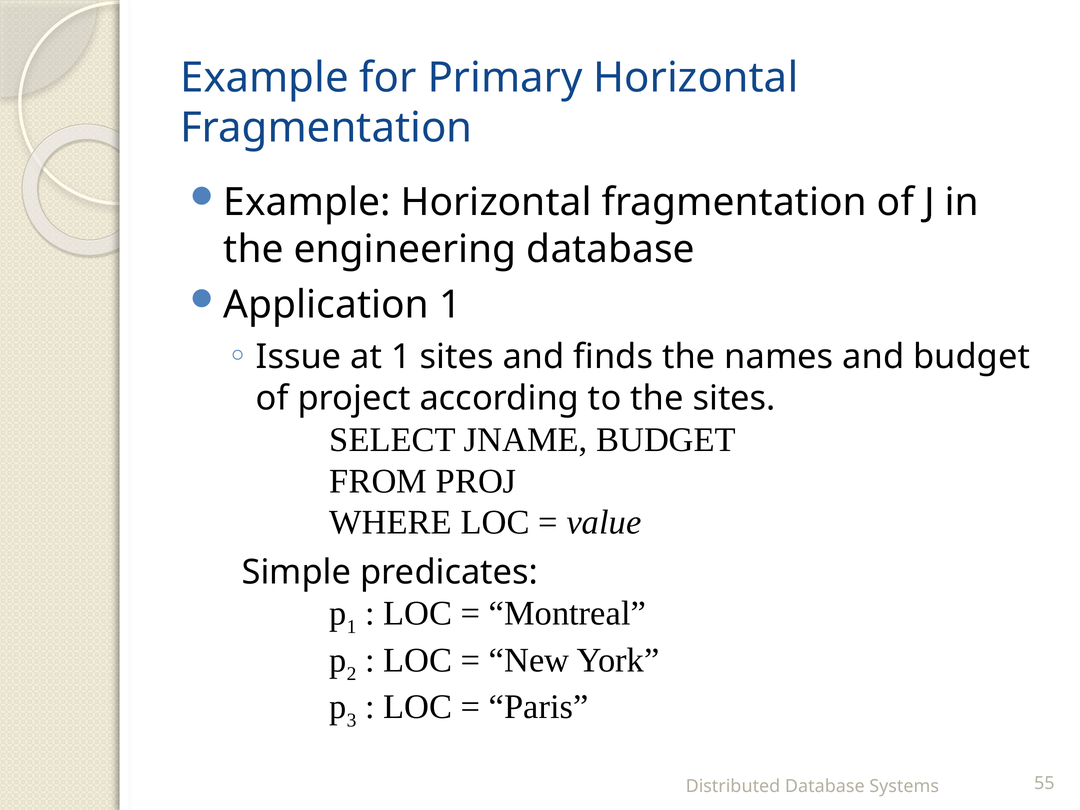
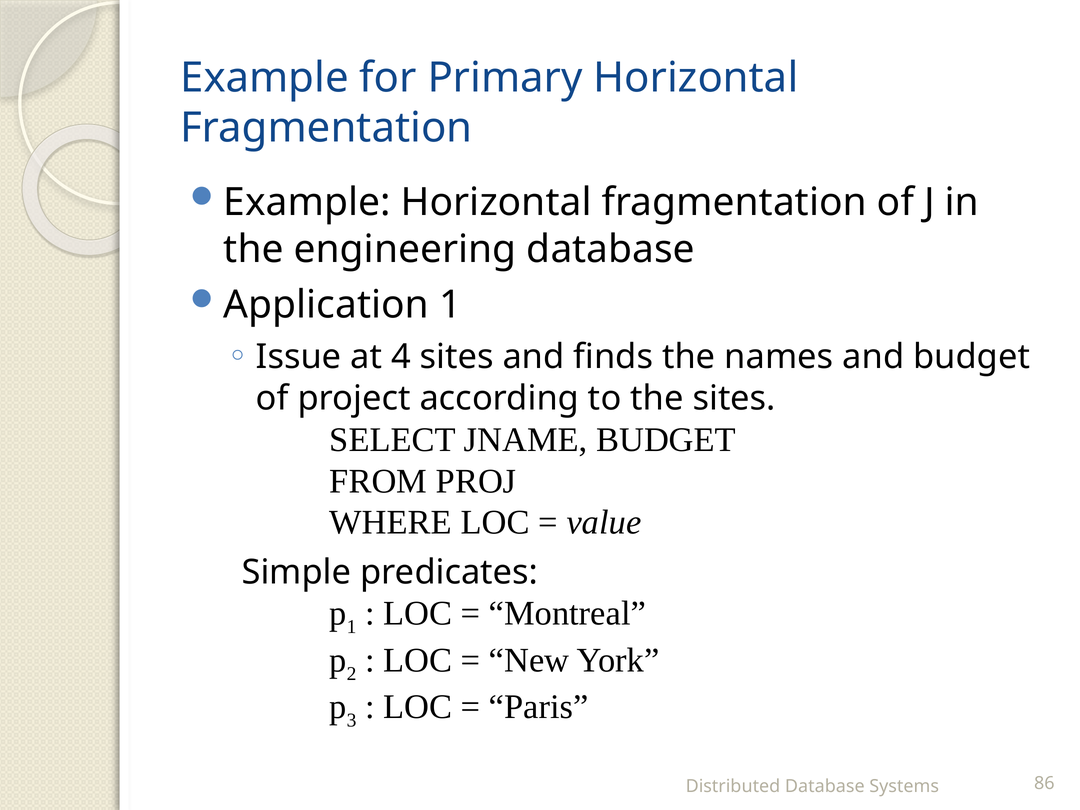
at 1: 1 -> 4 (401, 357)
55: 55 -> 86 (1044, 783)
